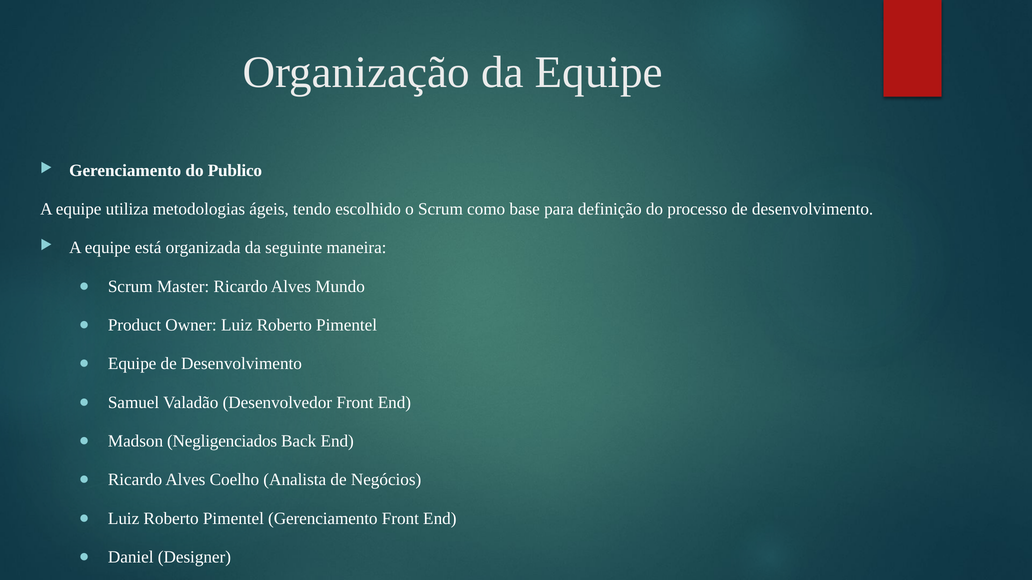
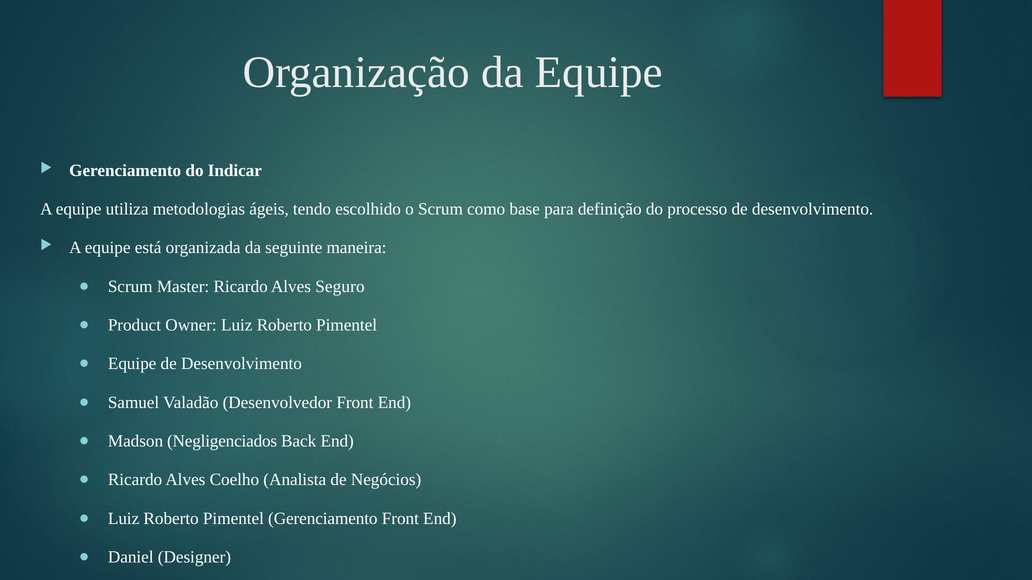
Publico: Publico -> Indicar (235, 171)
Mundo: Mundo -> Seguro (340, 287)
